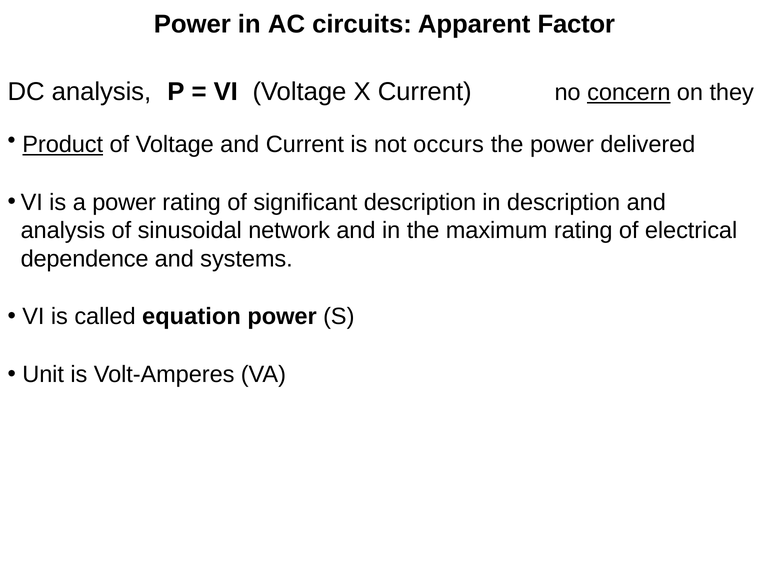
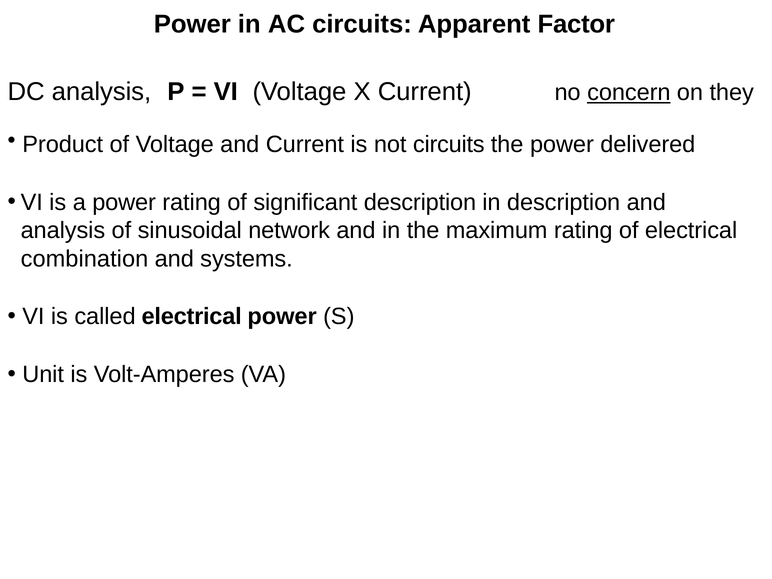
Product underline: present -> none (63, 145)
not occurs: occurs -> circuits (449, 145)
dependence: dependence -> combination (84, 259)
called equation: equation -> electrical (192, 317)
